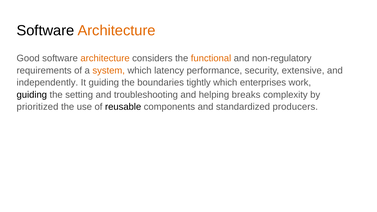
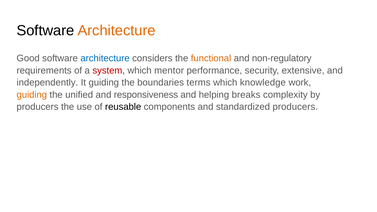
architecture colour: orange -> blue (105, 58)
system colour: orange -> red (109, 70)
latency: latency -> mentor (169, 70)
tightly: tightly -> terms (199, 83)
enterprises: enterprises -> knowledge (263, 83)
guiding colour: black -> orange (32, 95)
setting: setting -> unified (79, 95)
troubleshooting: troubleshooting -> responsiveness (146, 95)
prioritized: prioritized -> producers (38, 107)
